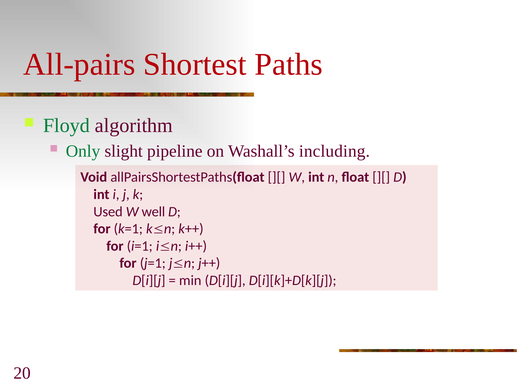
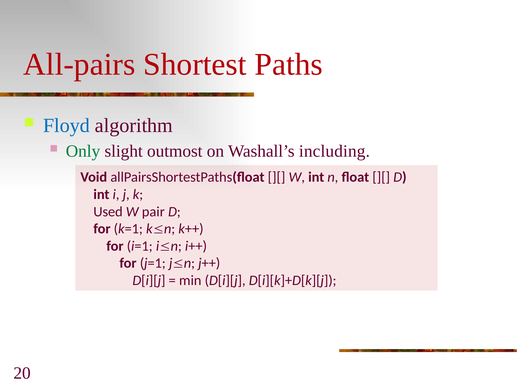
Floyd colour: green -> blue (67, 126)
pipeline: pipeline -> outmost (175, 151)
well: well -> pair (153, 212)
